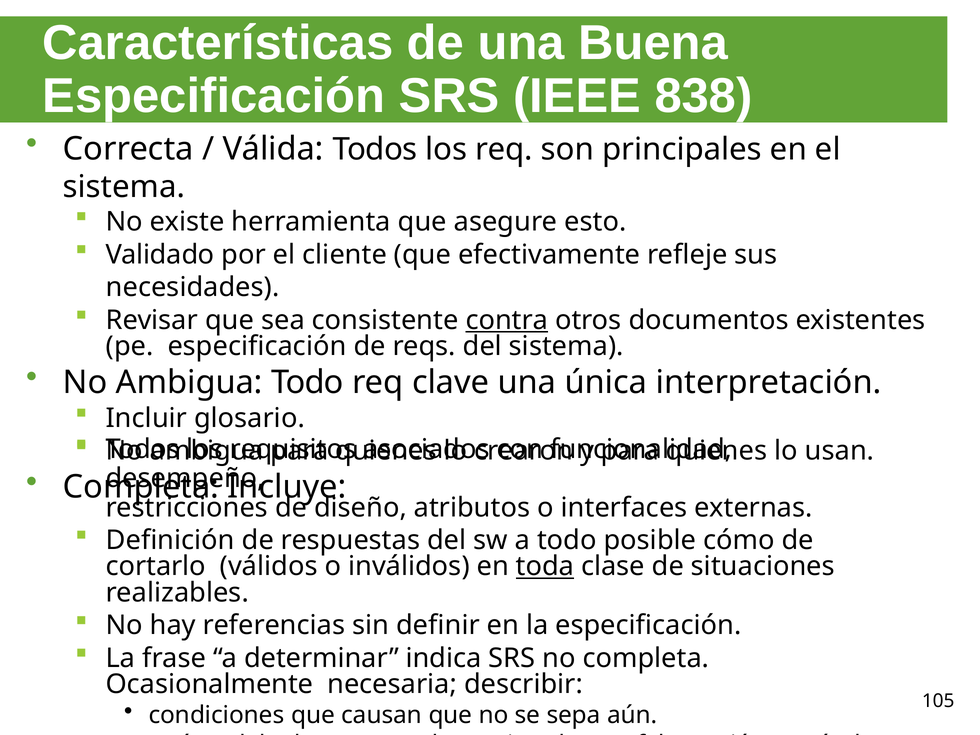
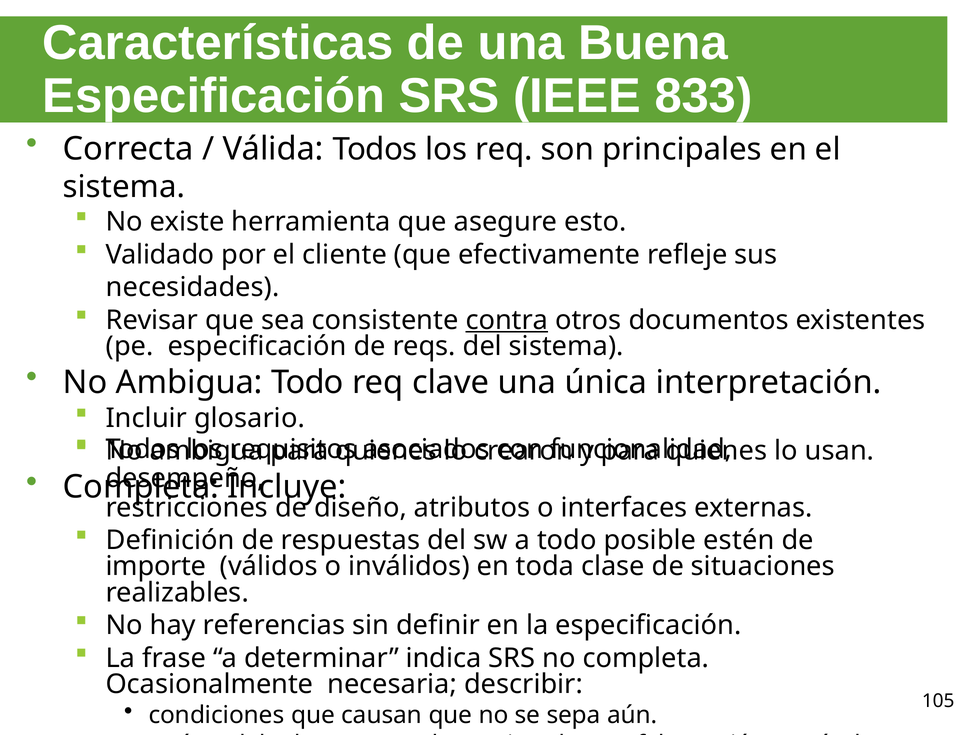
838: 838 -> 833 (704, 96)
cómo: cómo -> estén (739, 540)
cortarlo: cortarlo -> importe (156, 566)
toda underline: present -> none (545, 566)
